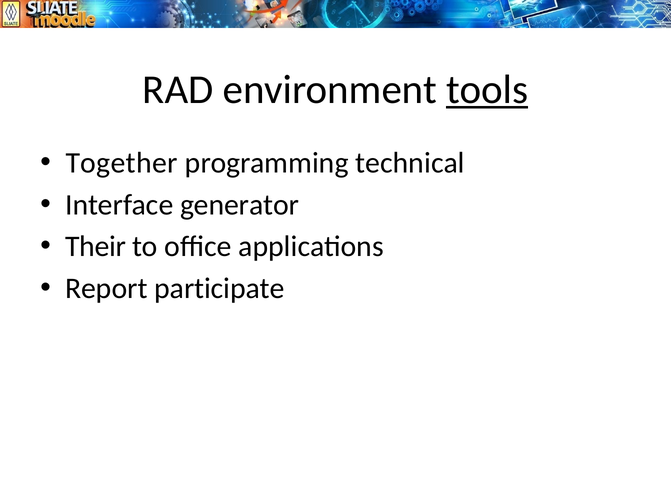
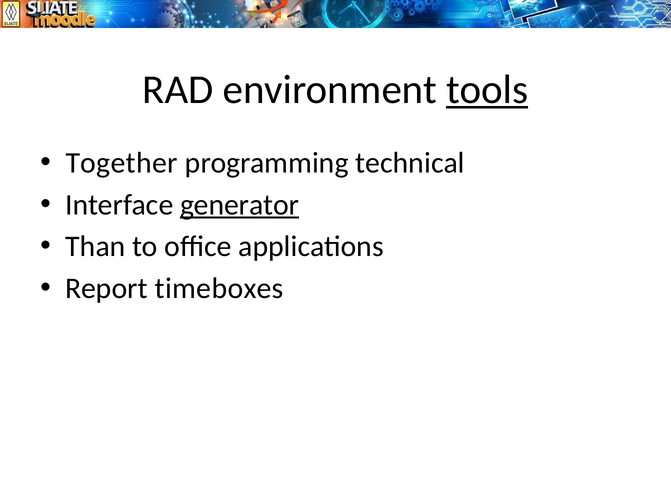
generator underline: none -> present (240, 205)
Their: Their -> Than (95, 247)
participate: participate -> timeboxes (219, 288)
